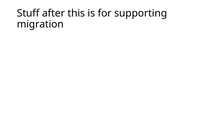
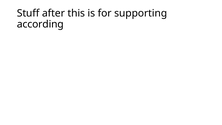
migration: migration -> according (40, 24)
